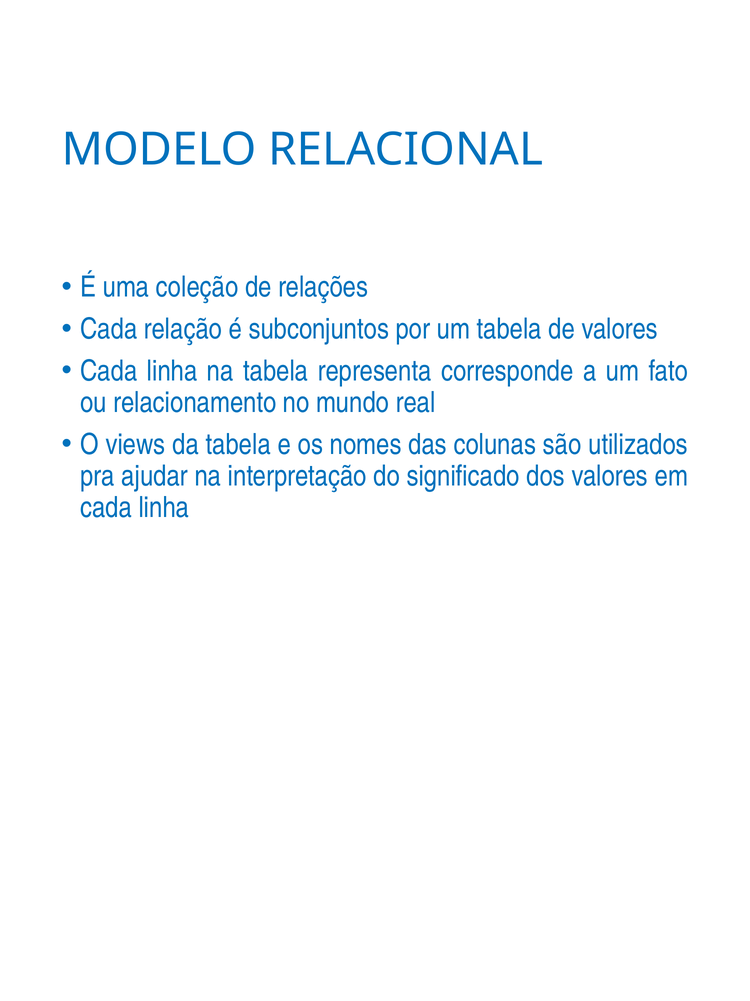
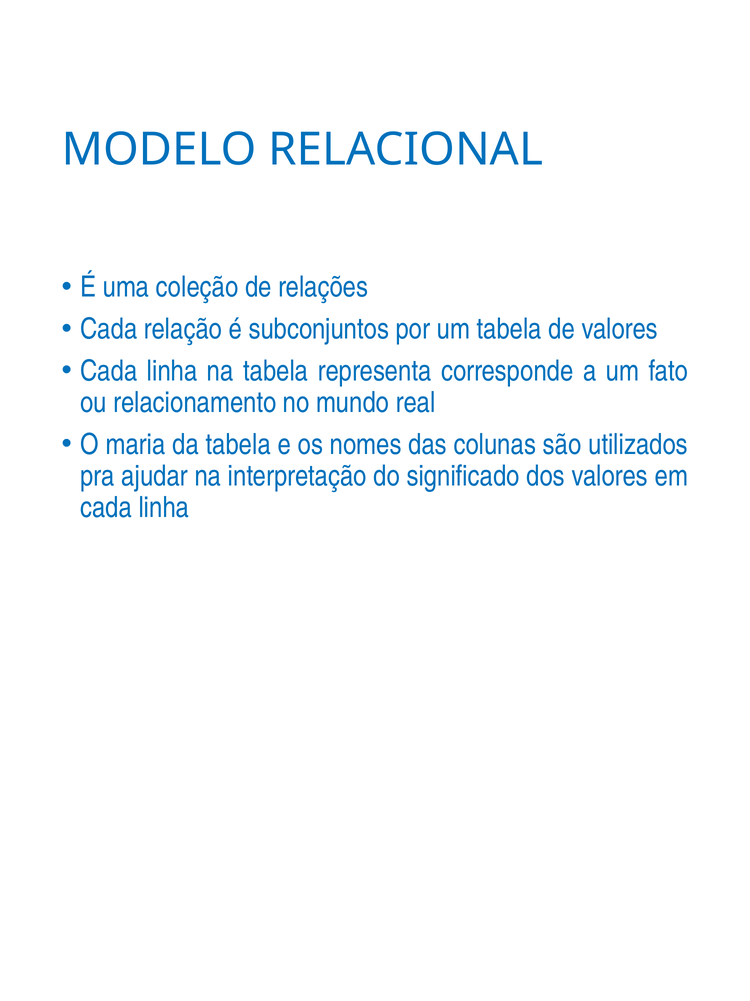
views: views -> maria (136, 444)
